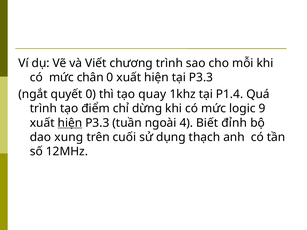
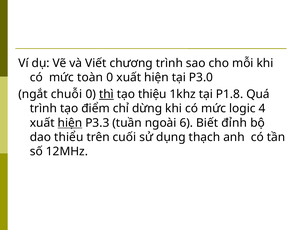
chân: chân -> toàn (90, 78)
tại P3.3: P3.3 -> P3.0 (201, 78)
quyết: quyết -> chuỗi (67, 94)
thì underline: none -> present (106, 94)
quay: quay -> thiệu (152, 94)
P1.4: P1.4 -> P1.8 (230, 94)
9: 9 -> 4 (262, 109)
4: 4 -> 6 (186, 123)
xung: xung -> thiểu (69, 137)
